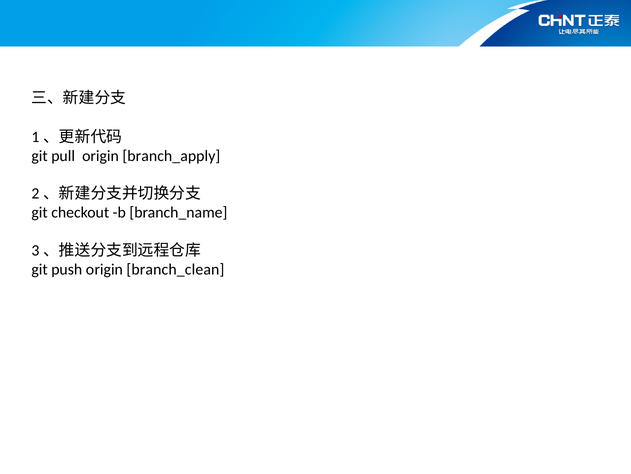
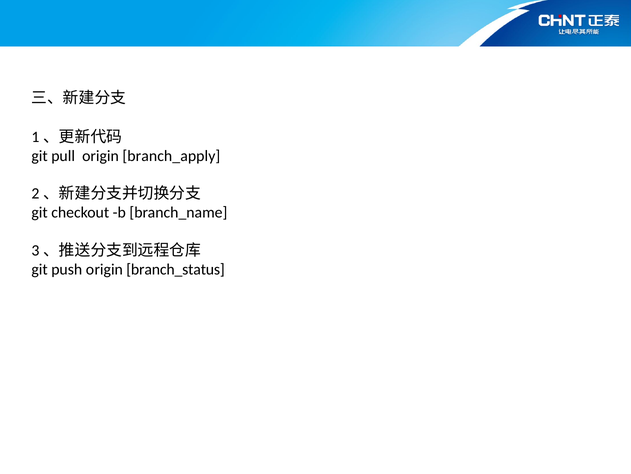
branch_clean: branch_clean -> branch_status (176, 269)
